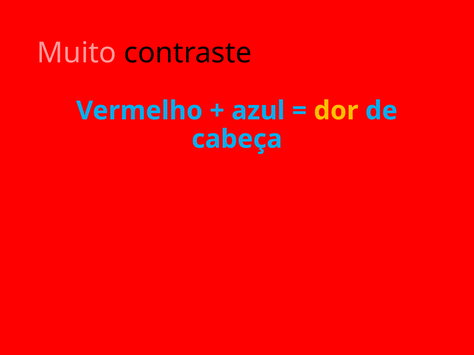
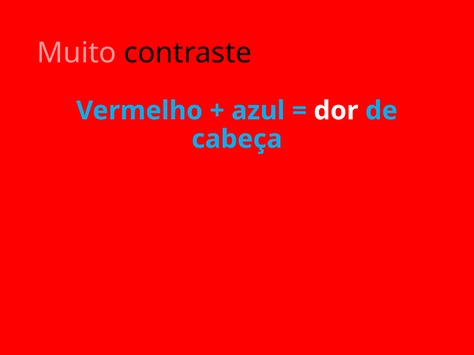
dor colour: yellow -> white (336, 111)
